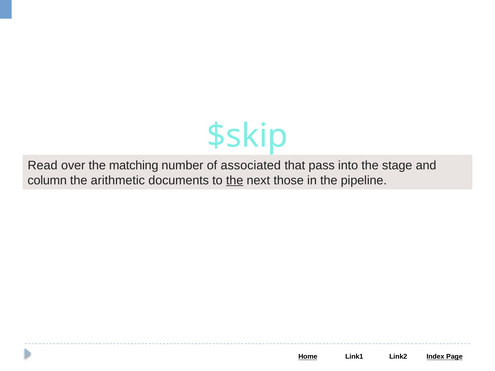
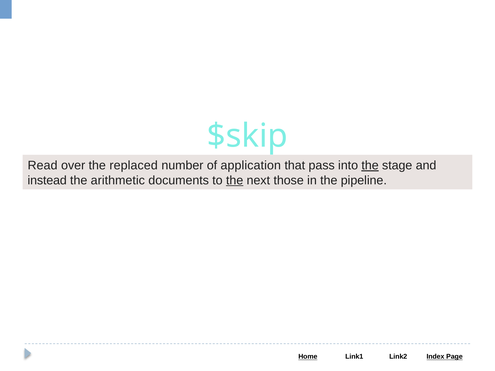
matching: matching -> replaced (134, 166)
associated: associated -> application (251, 166)
the underline: none -> present (370, 166)
column: column -> instead (47, 180)
